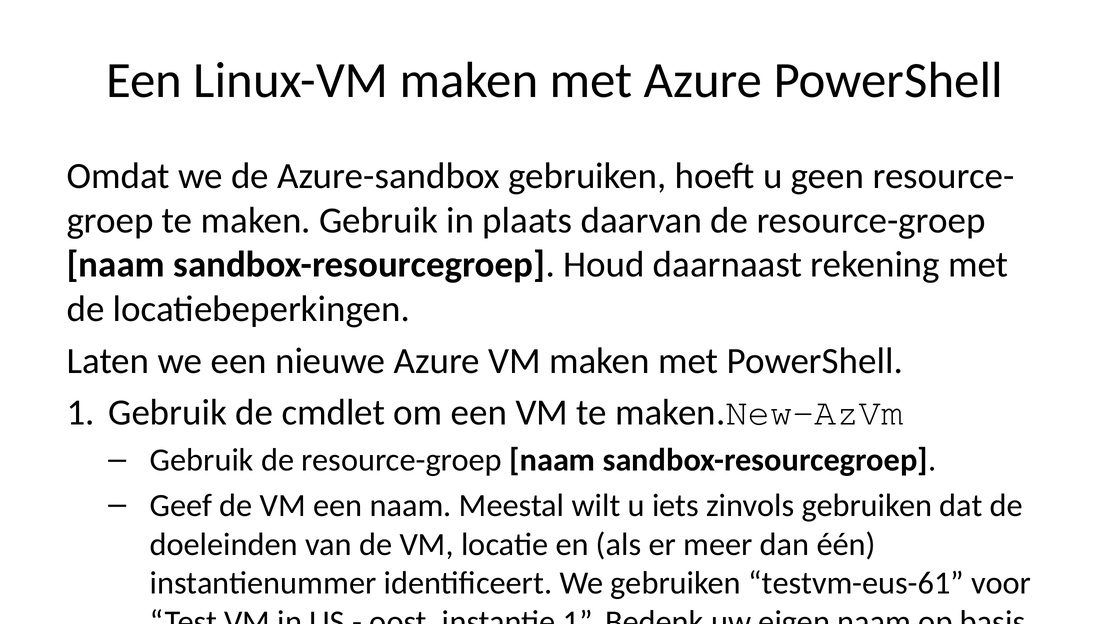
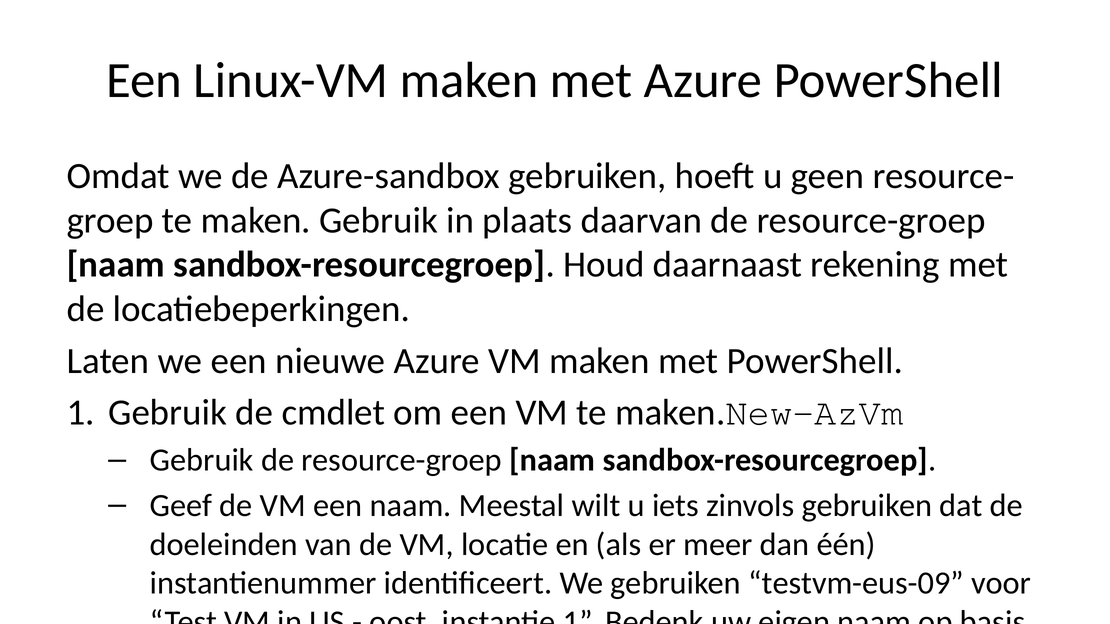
testvm-eus-61: testvm-eus-61 -> testvm-eus-09 (856, 584)
